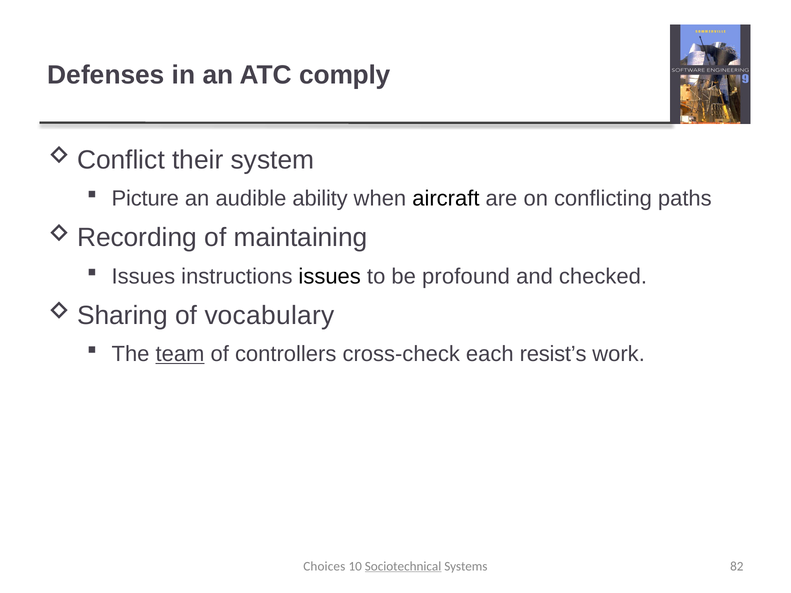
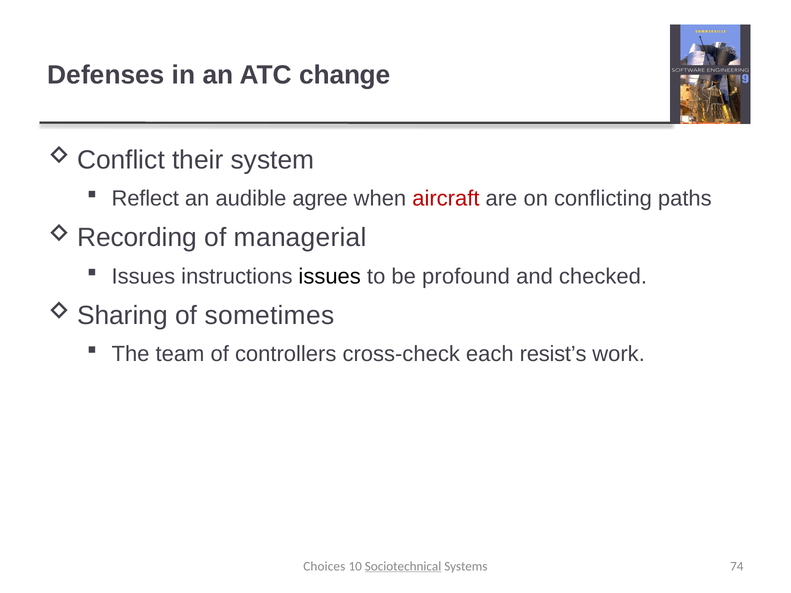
comply: comply -> change (345, 75)
Picture: Picture -> Reflect (145, 199)
ability: ability -> agree (320, 199)
aircraft colour: black -> red (446, 199)
maintaining: maintaining -> managerial (300, 238)
vocabulary: vocabulary -> sometimes (269, 316)
team underline: present -> none (180, 354)
82: 82 -> 74 (737, 566)
